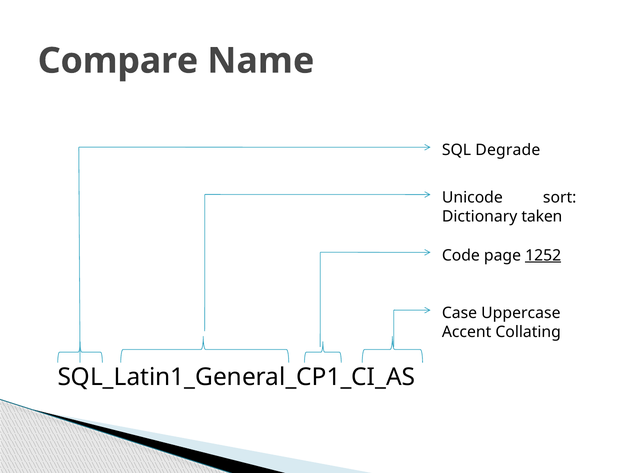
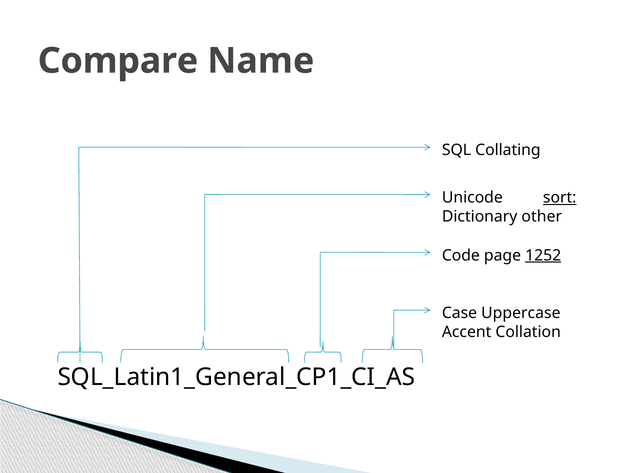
Degrade: Degrade -> Collating (508, 150)
sort underline: none -> present (560, 197)
taken: taken -> other (542, 216)
Collating: Collating -> Collation (528, 332)
